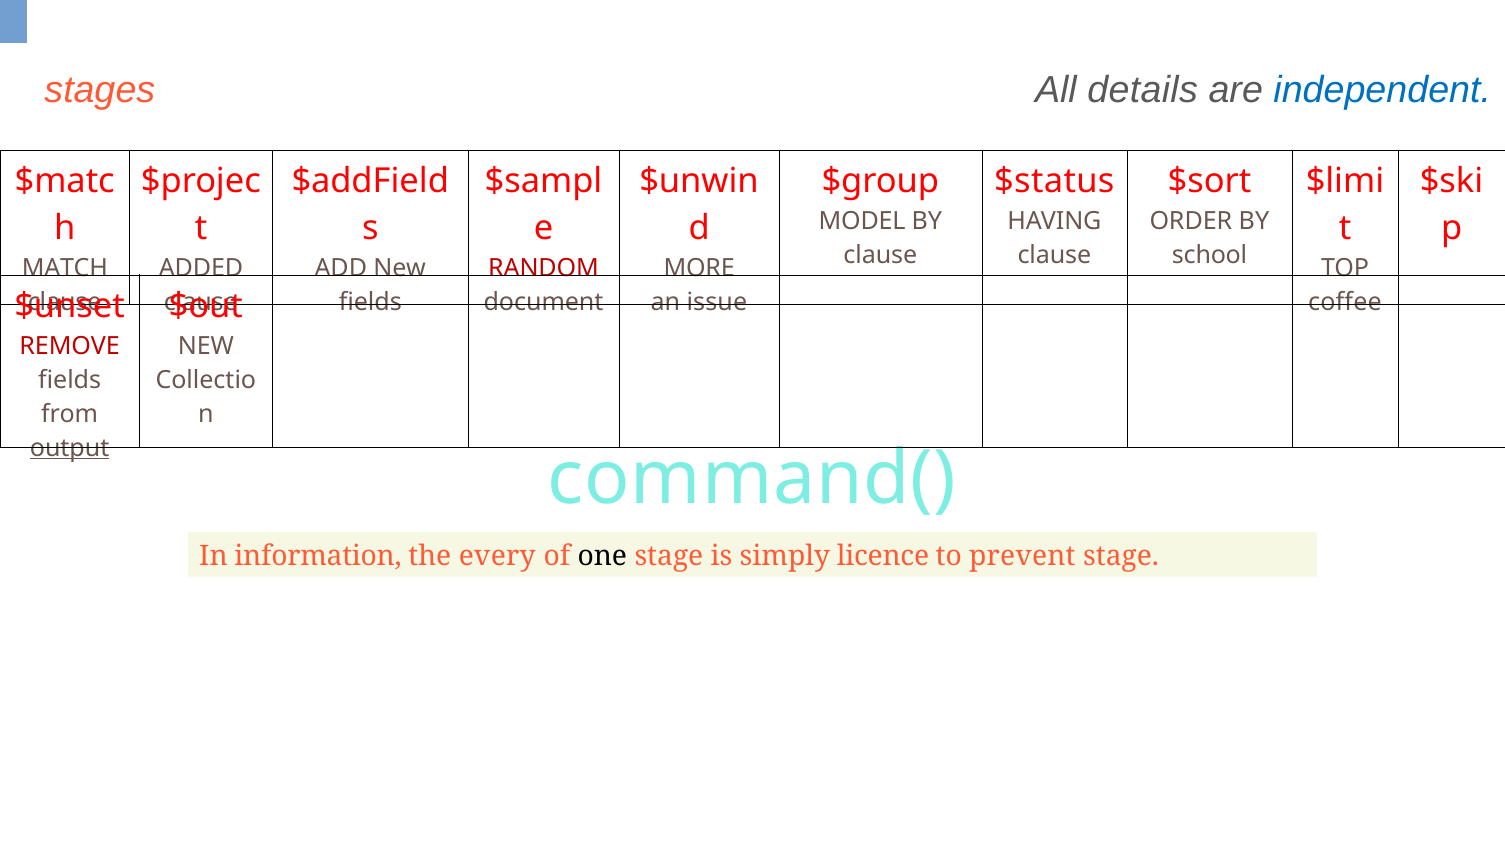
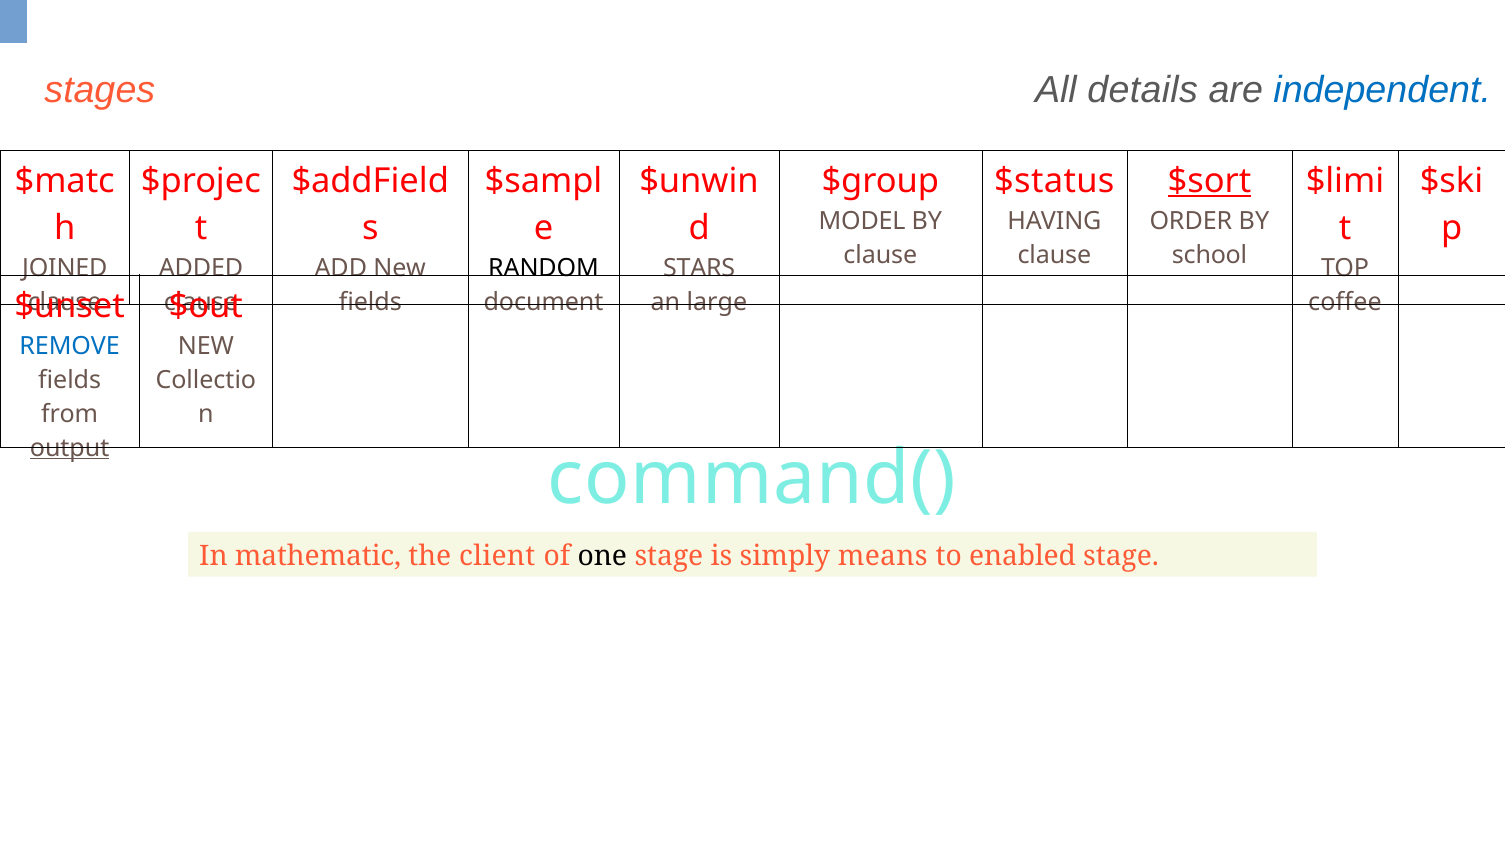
$sort underline: none -> present (1209, 182)
MATCH: MATCH -> JOINED (65, 269)
RANDOM colour: red -> black (543, 269)
MORE: MORE -> STARS (699, 269)
issue: issue -> large (717, 303)
REMOVE colour: red -> blue (70, 346)
information: information -> mathematic (318, 557)
every: every -> client (497, 557)
licence: licence -> means (883, 557)
prevent: prevent -> enabled (1023, 557)
